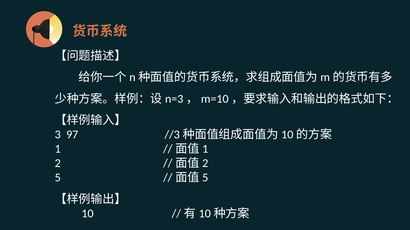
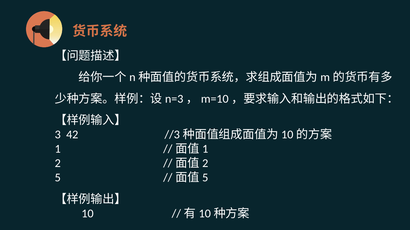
97: 97 -> 42 (72, 135)
